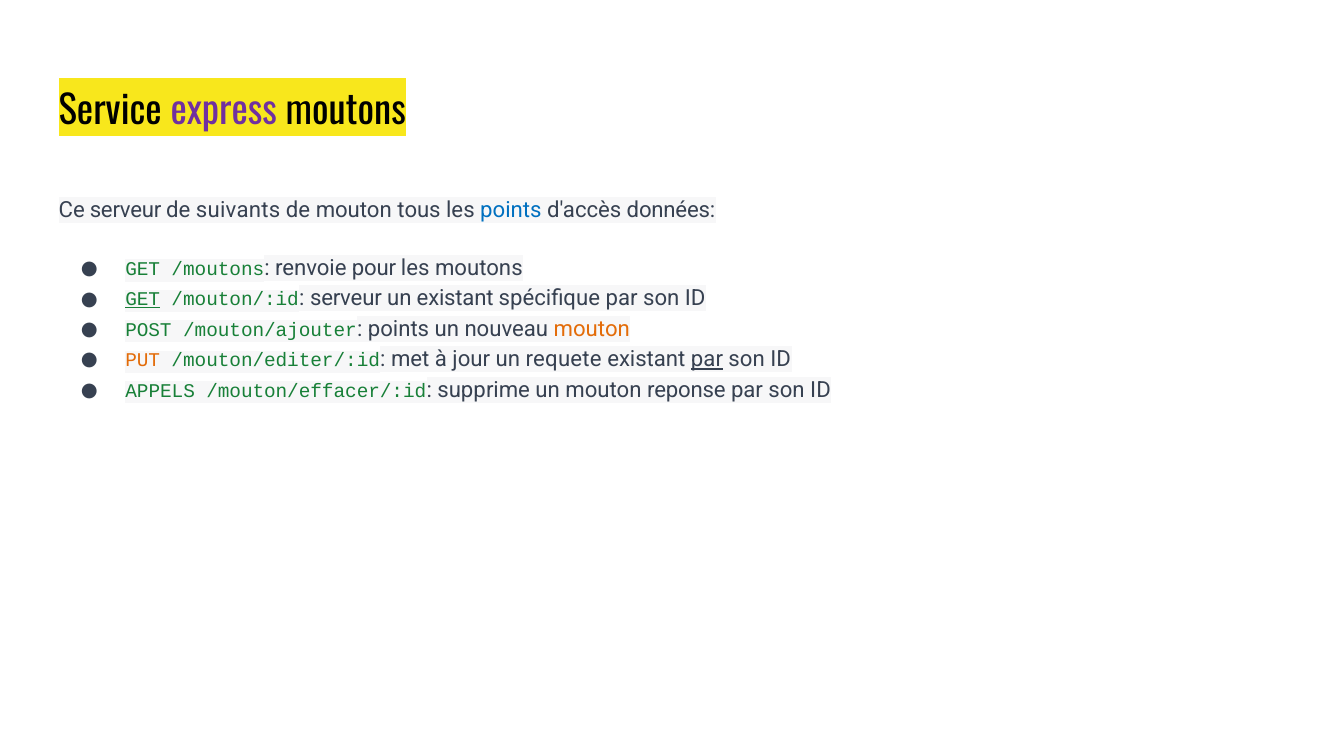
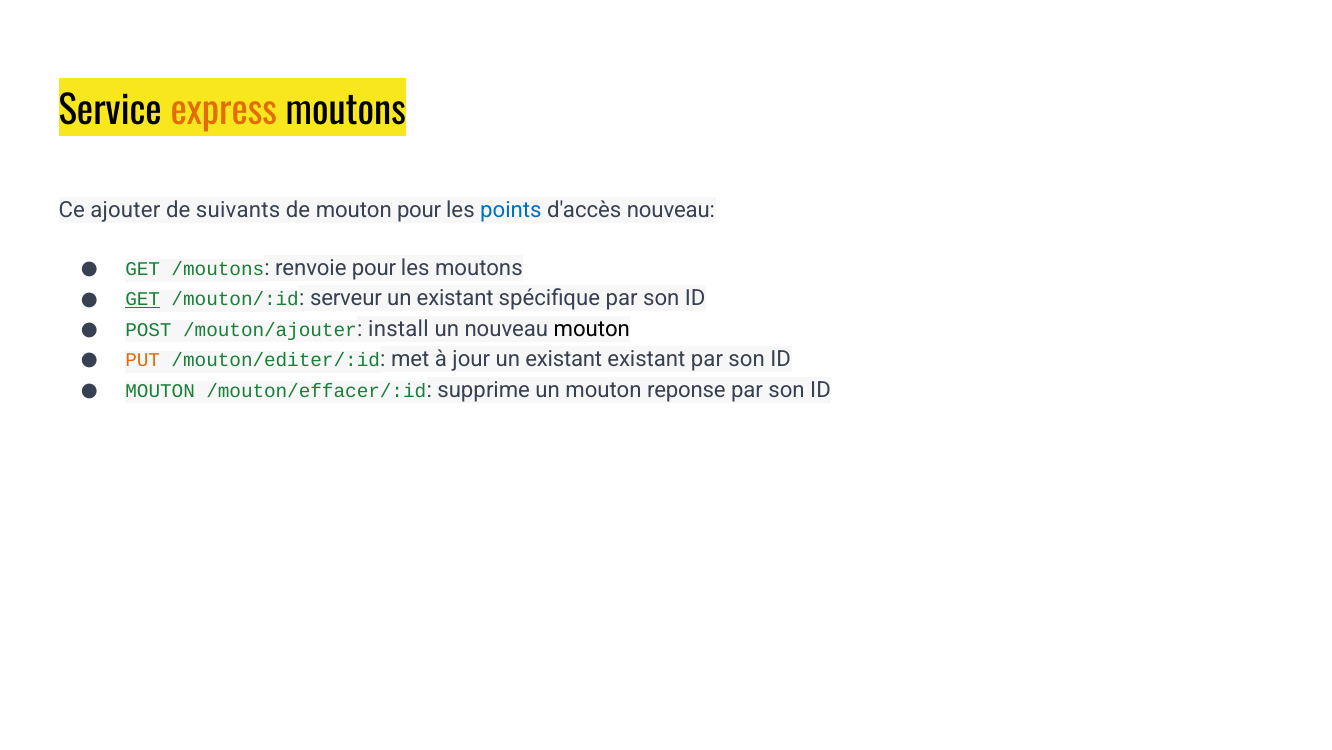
express colour: purple -> orange (224, 112)
Ce serveur: serveur -> ajouter (125, 210)
mouton tous: tous -> pour (419, 210)
d'accès données: données -> nouveau (671, 210)
/mouton/ajouter points: points -> install (398, 329)
mouton colour: orange -> black (592, 329)
jour un requete: requete -> existant (564, 359)
par underline: present -> none (707, 359)
APPELS: APPELS -> MOUTON (160, 390)
